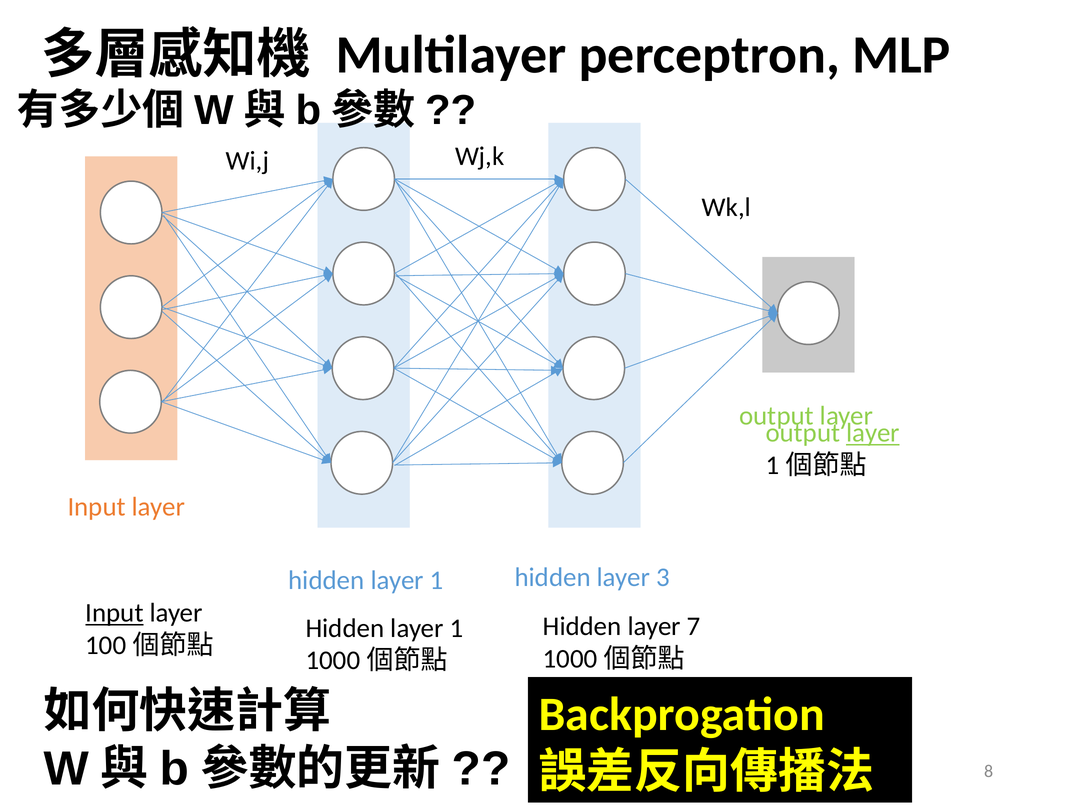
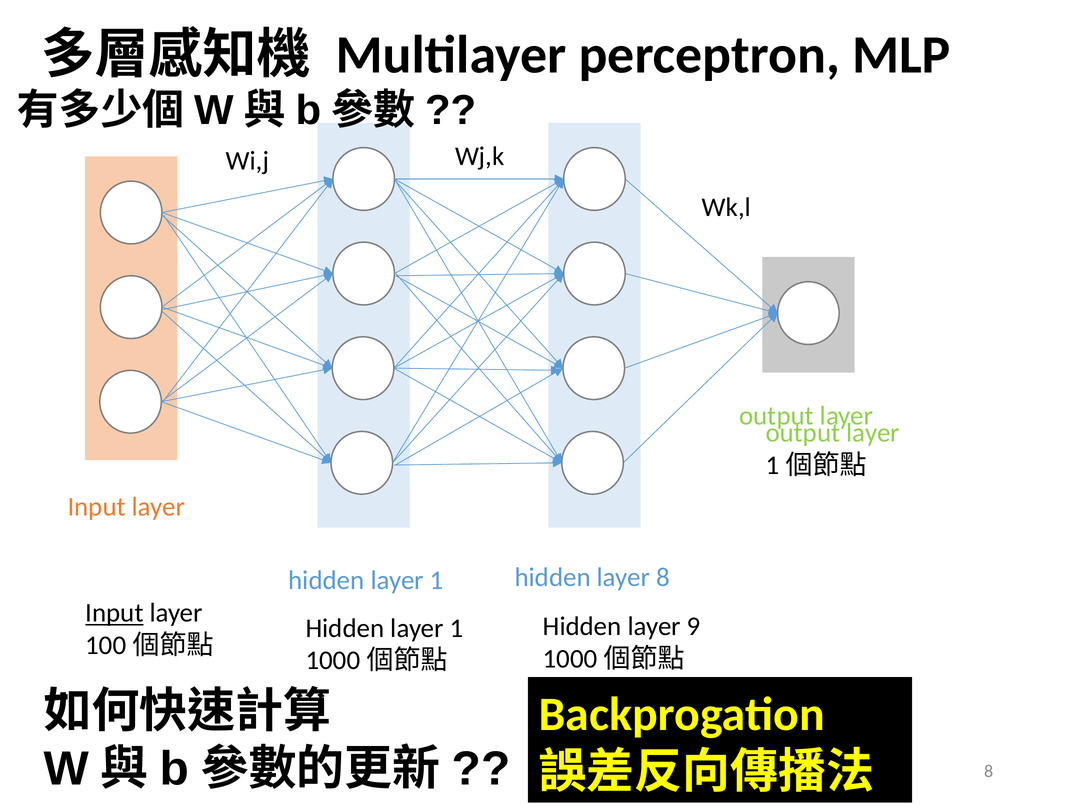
layer underline: present -> none (873, 433)
layer 3: 3 -> 8 (663, 577)
7: 7 -> 9 (694, 627)
